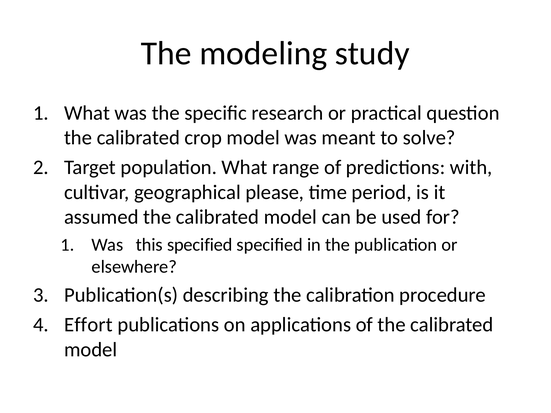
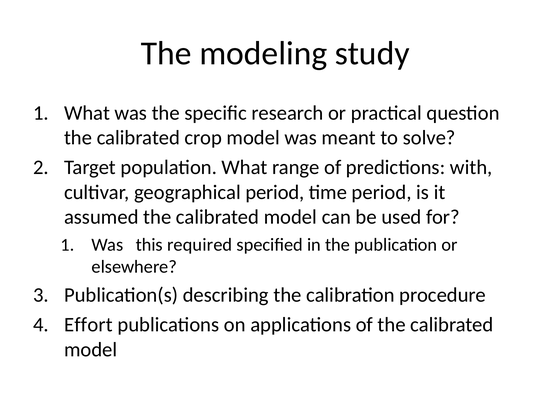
geographical please: please -> period (275, 192)
this specified: specified -> required (200, 245)
